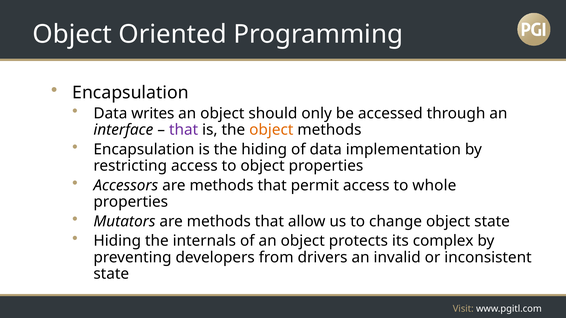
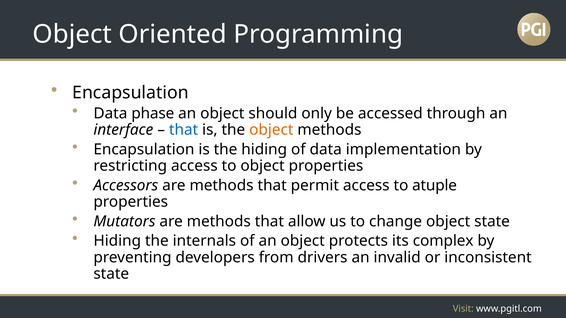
writes: writes -> phase (153, 113)
that colour: purple -> blue (184, 130)
whole: whole -> atuple (435, 186)
